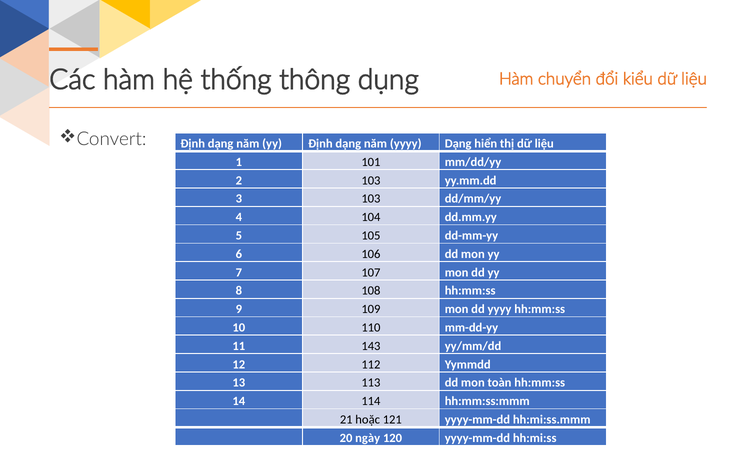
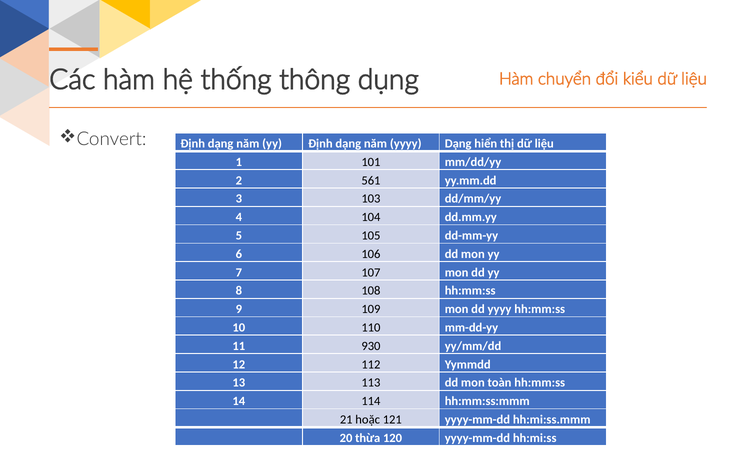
2 103: 103 -> 561 (371, 181)
143: 143 -> 930 (371, 346)
ngày: ngày -> thừa (368, 438)
